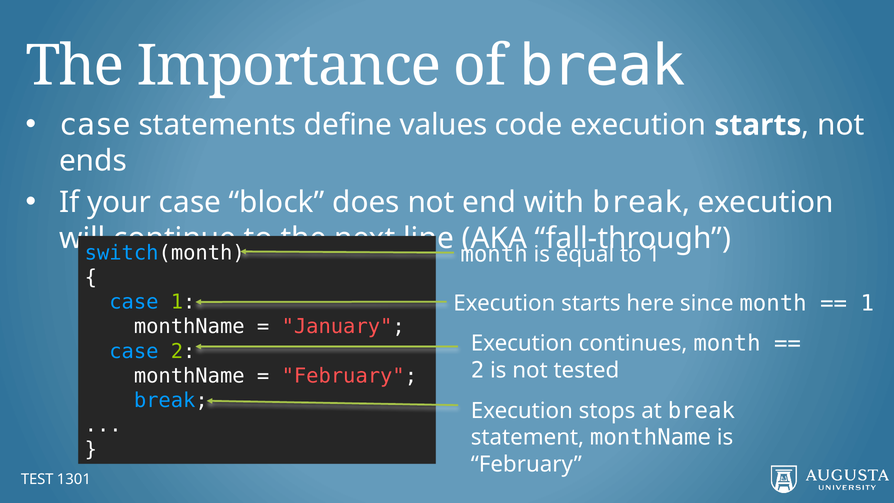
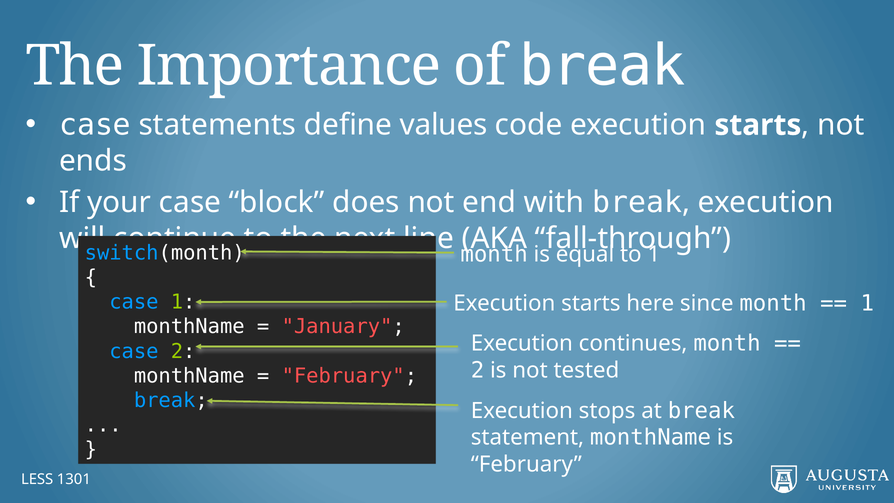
TEST: TEST -> LESS (37, 479)
